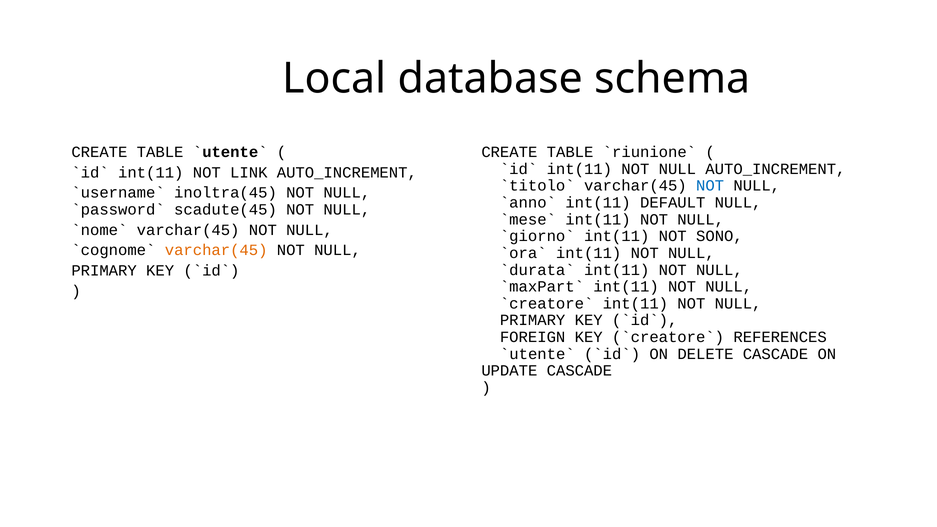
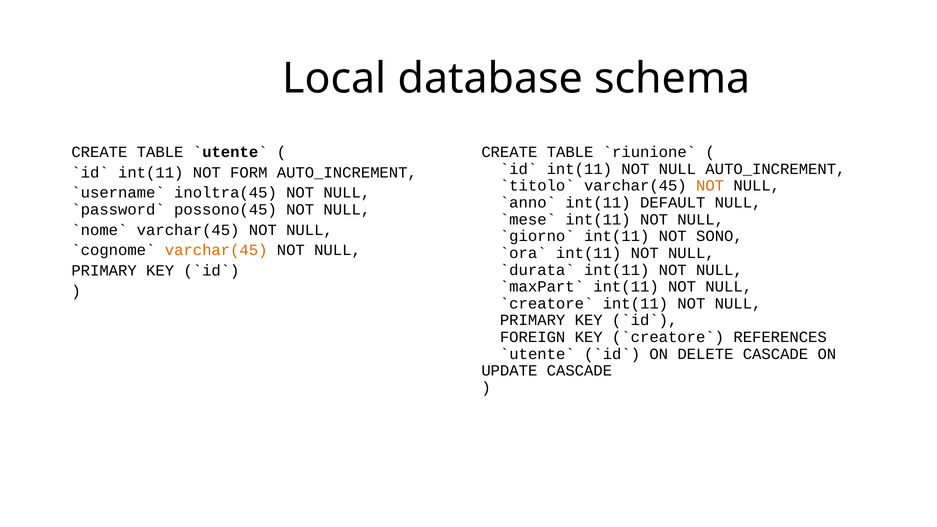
LINK: LINK -> FORM (249, 172)
NOT colour: blue -> orange (710, 186)
scadute(45: scadute(45 -> possono(45 (225, 210)
